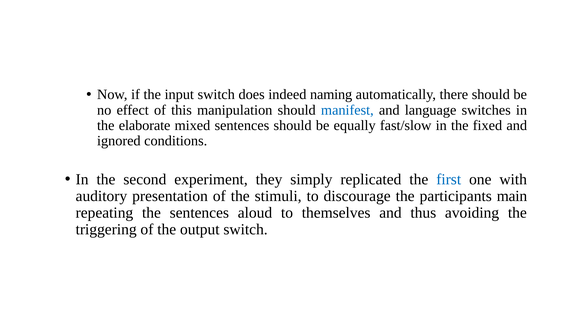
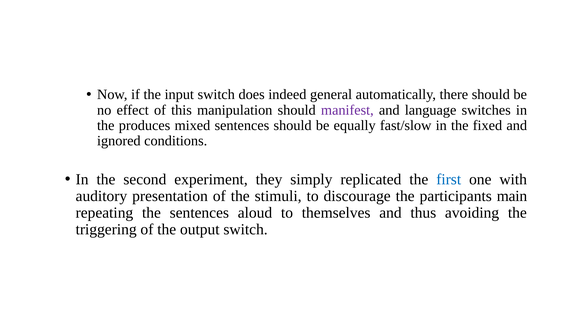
naming: naming -> general (331, 95)
manifest colour: blue -> purple (347, 110)
elaborate: elaborate -> produces (145, 125)
